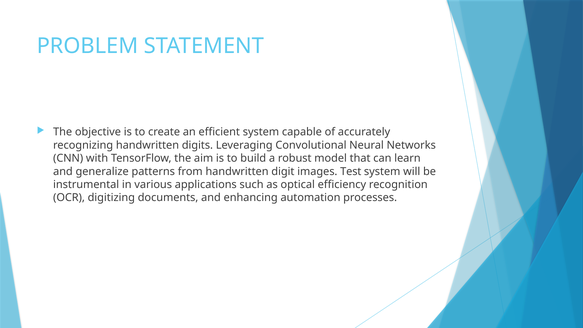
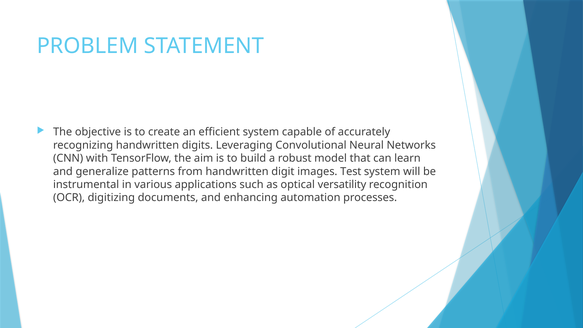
efficiency: efficiency -> versatility (342, 184)
